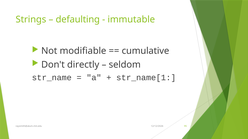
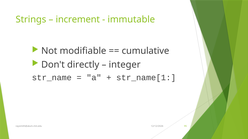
defaulting: defaulting -> increment (78, 20)
seldom: seldom -> integer (125, 65)
